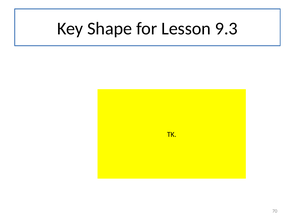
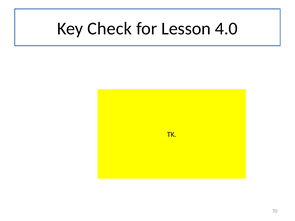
Shape: Shape -> Check (110, 29)
9.3: 9.3 -> 4.0 (226, 29)
